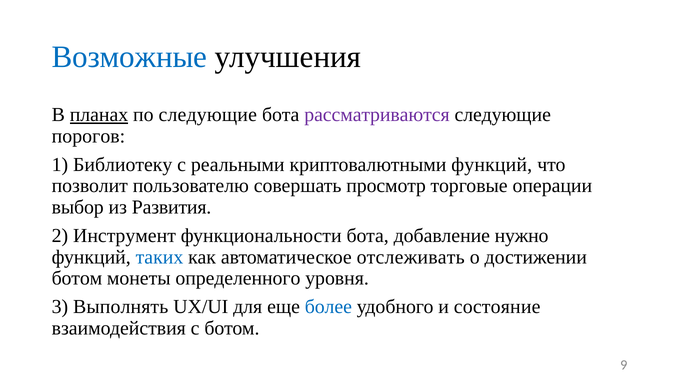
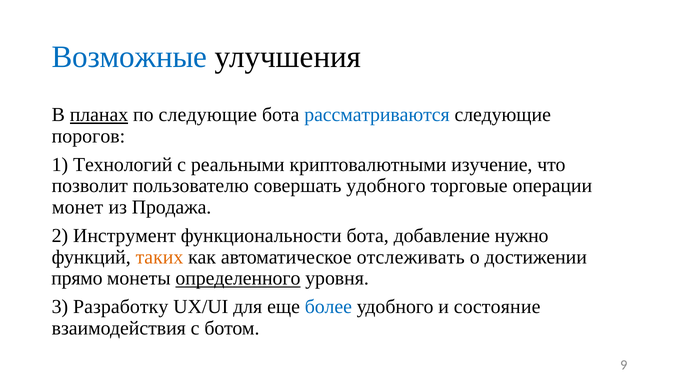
рассматриваются colour: purple -> blue (377, 115)
Библиотеку: Библиотеку -> Технологий (123, 164)
криптовалютными функций: функций -> изучение (492, 164)
совершать просмотр: просмотр -> удобного (386, 186)
выбор: выбор -> монет (78, 207)
Развития: Развития -> Продажа (172, 207)
таких colour: blue -> orange (160, 257)
ботом: ботом -> прямо (77, 278)
определенного underline: none -> present (238, 278)
Выполнять: Выполнять -> Разработку (121, 307)
